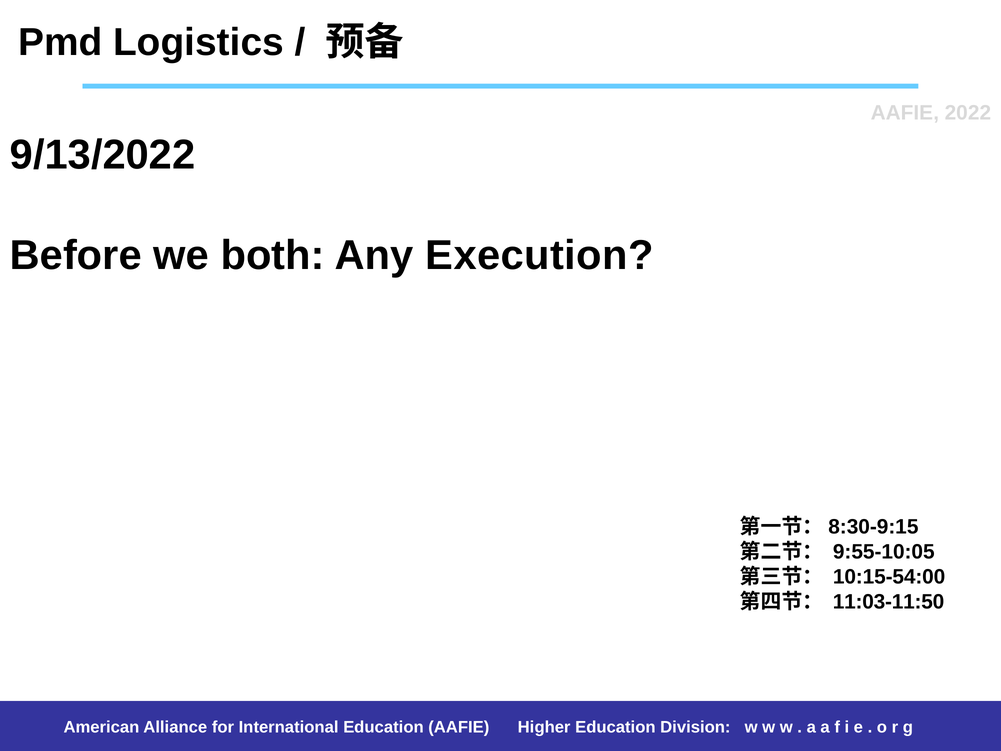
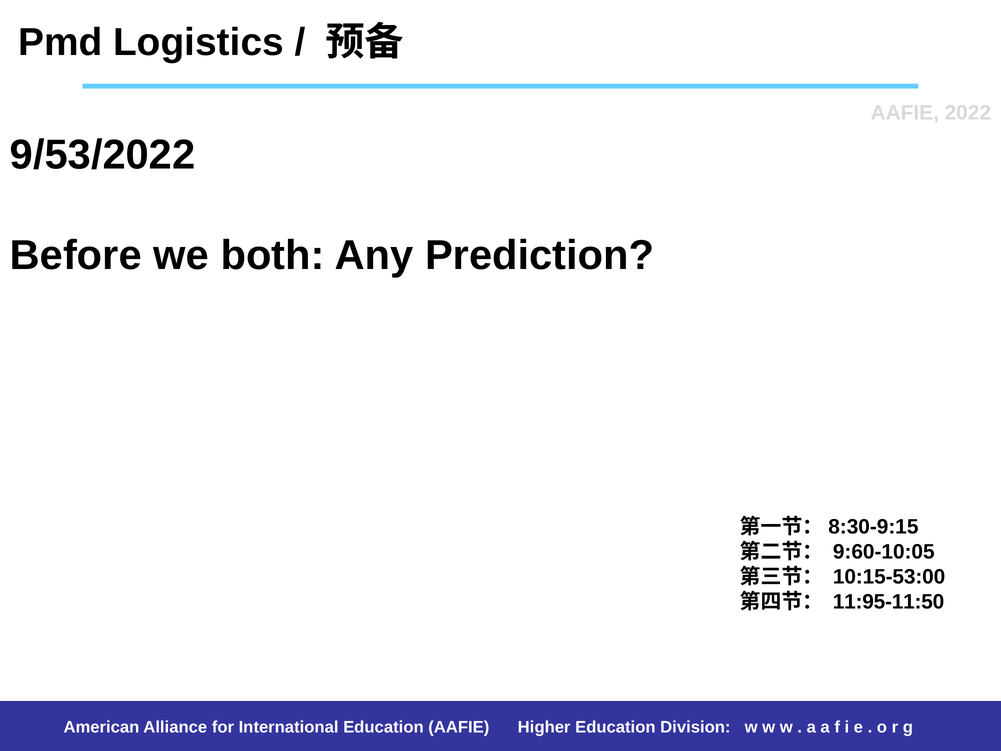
9/13/2022: 9/13/2022 -> 9/53/2022 (103, 155)
Execution: Execution -> Prediction (540, 255)
9:55-10:05: 9:55-10:05 -> 9:60-10:05 (884, 552)
10:15-54:00: 10:15-54:00 -> 10:15-53:00 (889, 577)
11:03-11:50: 11:03-11:50 -> 11:95-11:50 (889, 602)
